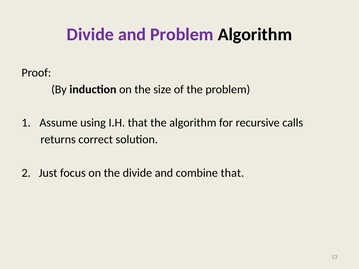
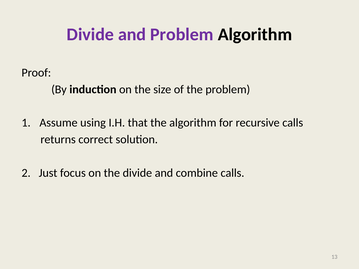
combine that: that -> calls (232, 173)
